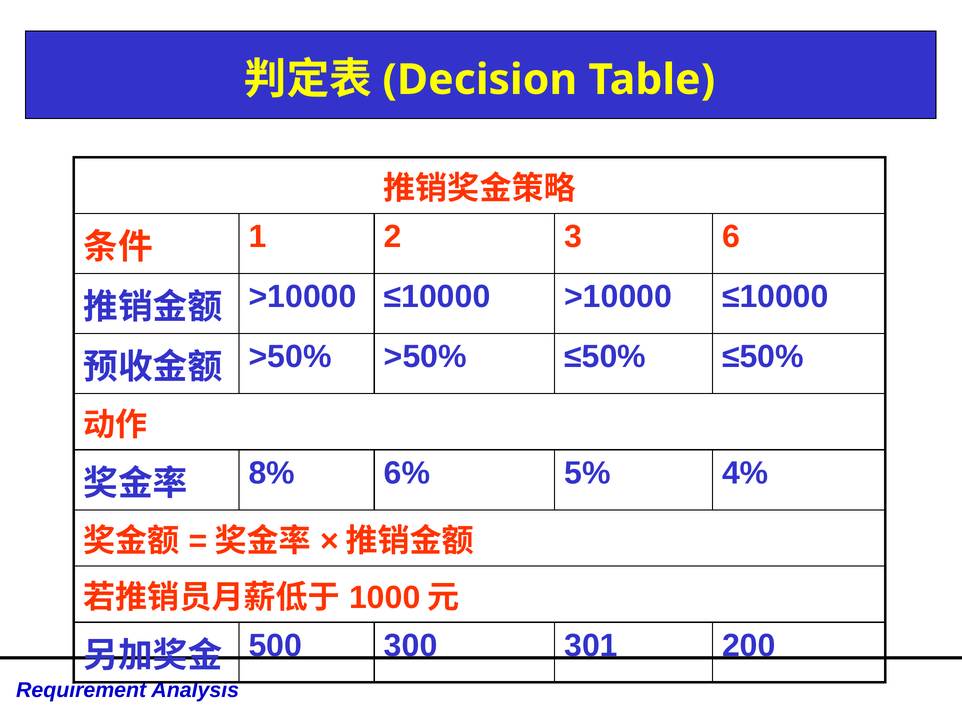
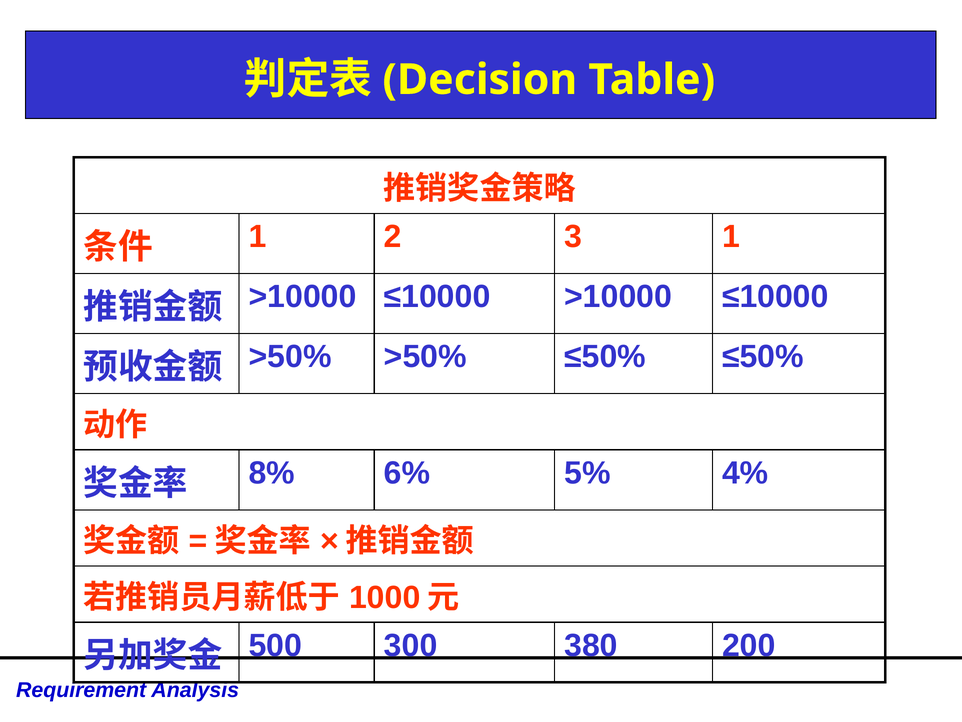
3 6: 6 -> 1 (731, 237)
301: 301 -> 380 (591, 645)
